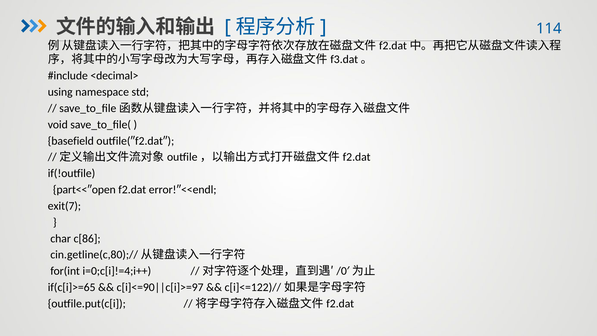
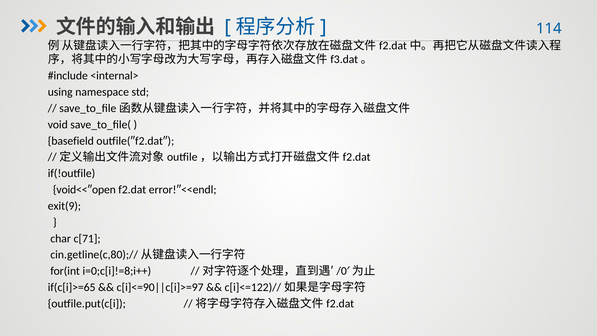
<decimal>: <decimal> -> <internal> (114, 76)
part<<″open: part<<″open -> void<<″open (84, 190)
exit(7: exit(7 -> exit(9 (64, 206)
c[86: c[86 -> c[71 (87, 238)
i=0;c[i]!=4;i++: i=0;c[i]!=4;i++ -> i=0;c[i]!=8;i++ (117, 271)
